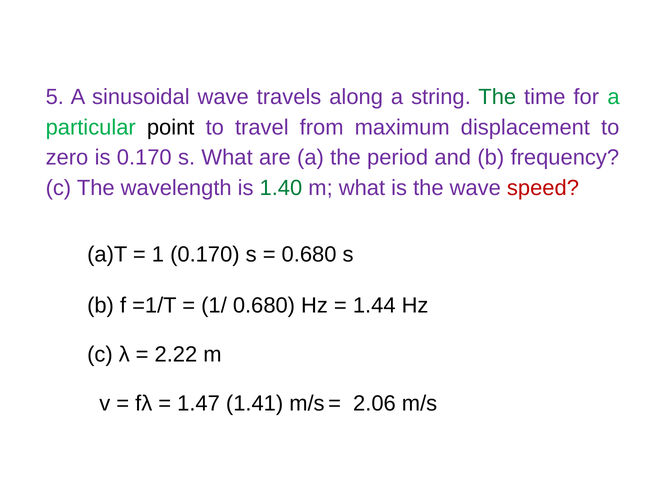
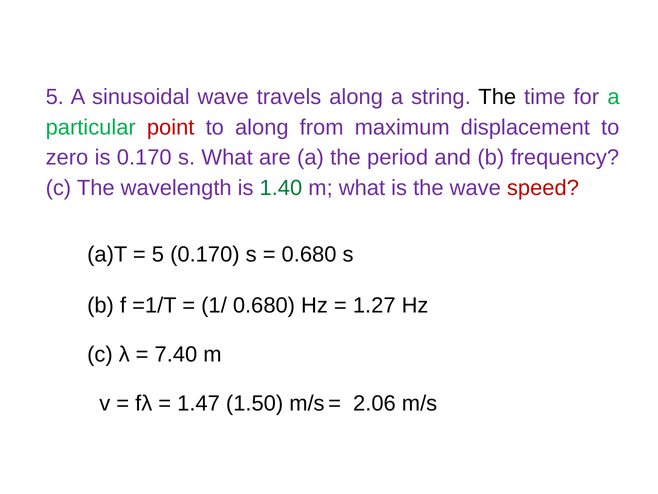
The colour: green -> black (497, 97)
point colour: black -> red (171, 127)
to travel: travel -> along (262, 127)
1: 1 -> 5 (158, 254)
1.44: 1.44 -> 1.27 (374, 305)
2.22: 2.22 -> 7.40 (176, 354)
1.41: 1.41 -> 1.50 (255, 403)
